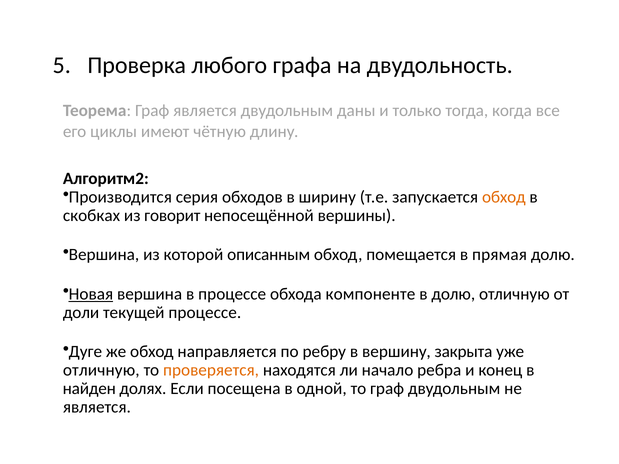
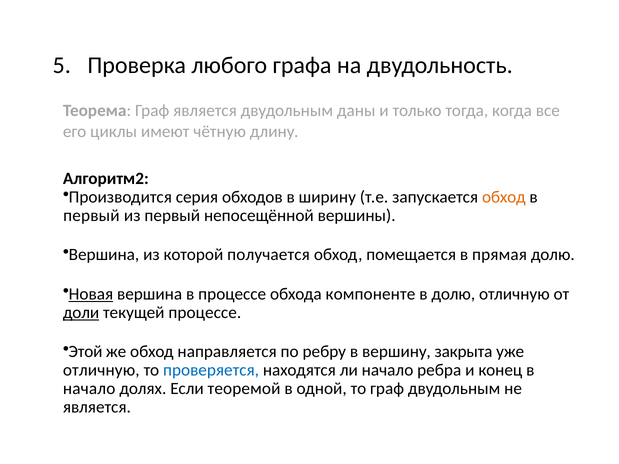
скобках: скобках -> первый (91, 216)
из говорит: говорит -> первый (172, 216)
описанным: описанным -> получается (269, 255)
доли underline: none -> present (81, 313)
Дуге: Дуге -> Этой (85, 352)
проверяется colour: orange -> blue (211, 370)
найден: найден -> начало (89, 389)
посещена: посещена -> теоремой (244, 389)
